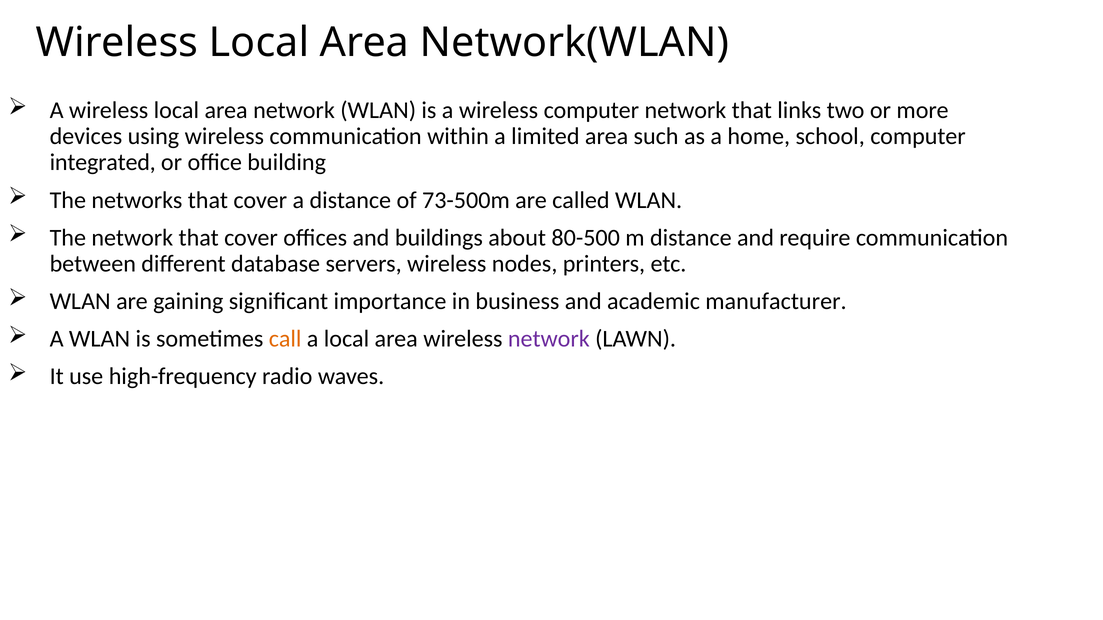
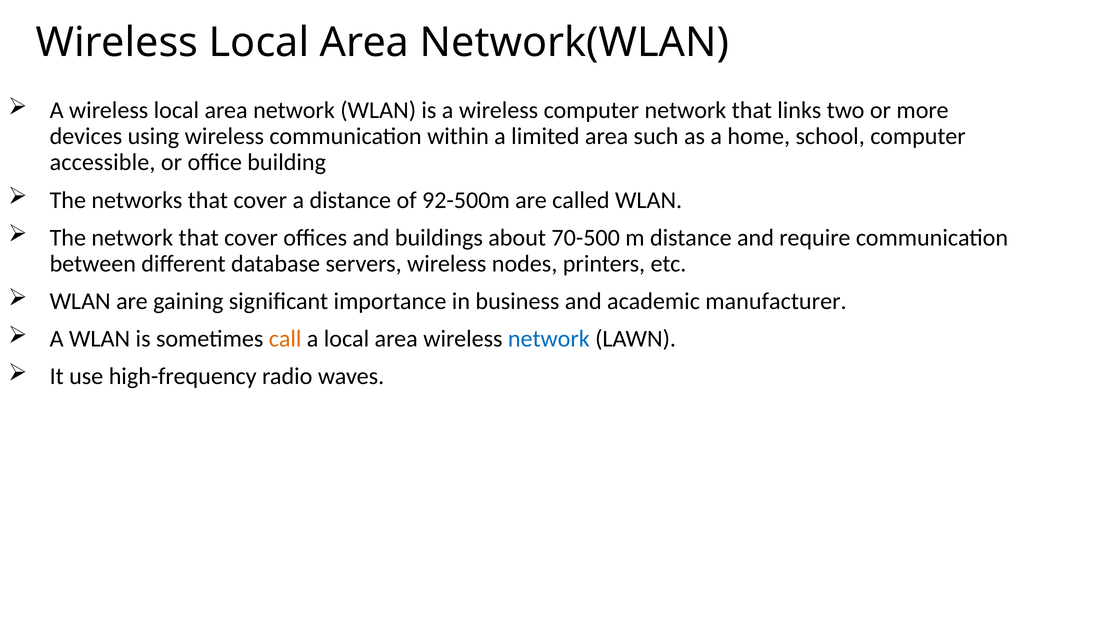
integrated: integrated -> accessible (103, 163)
73-500m: 73-500m -> 92-500m (466, 200)
80-500: 80-500 -> 70-500 (586, 238)
network colour: purple -> blue (549, 339)
